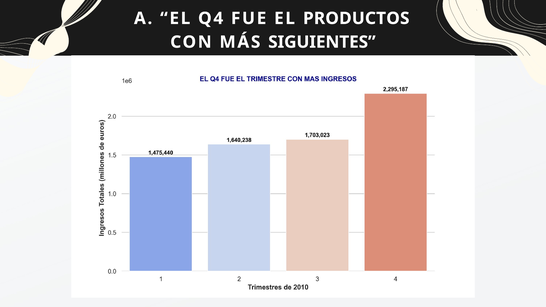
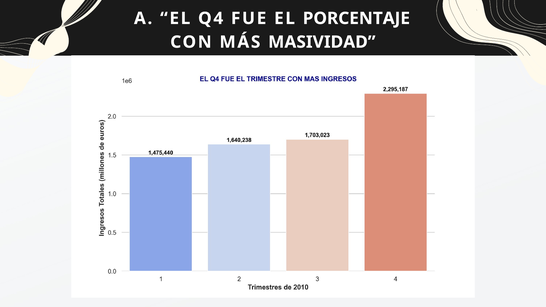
PRODUCTOS: PRODUCTOS -> PORCENTAJE (356, 18)
SIGUIENTES: SIGUIENTES -> MASIVIDAD (322, 42)
